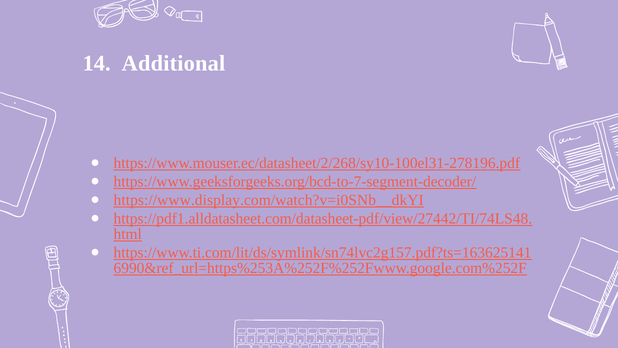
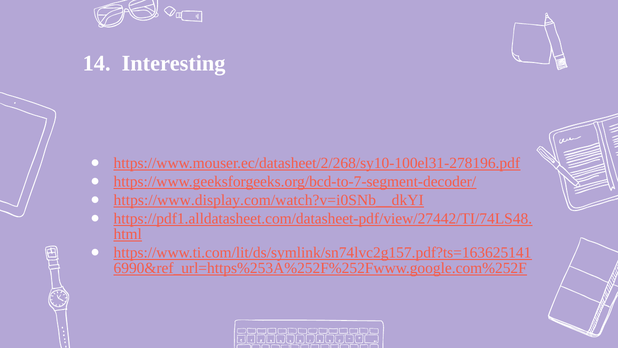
Additional: Additional -> Interesting (174, 63)
